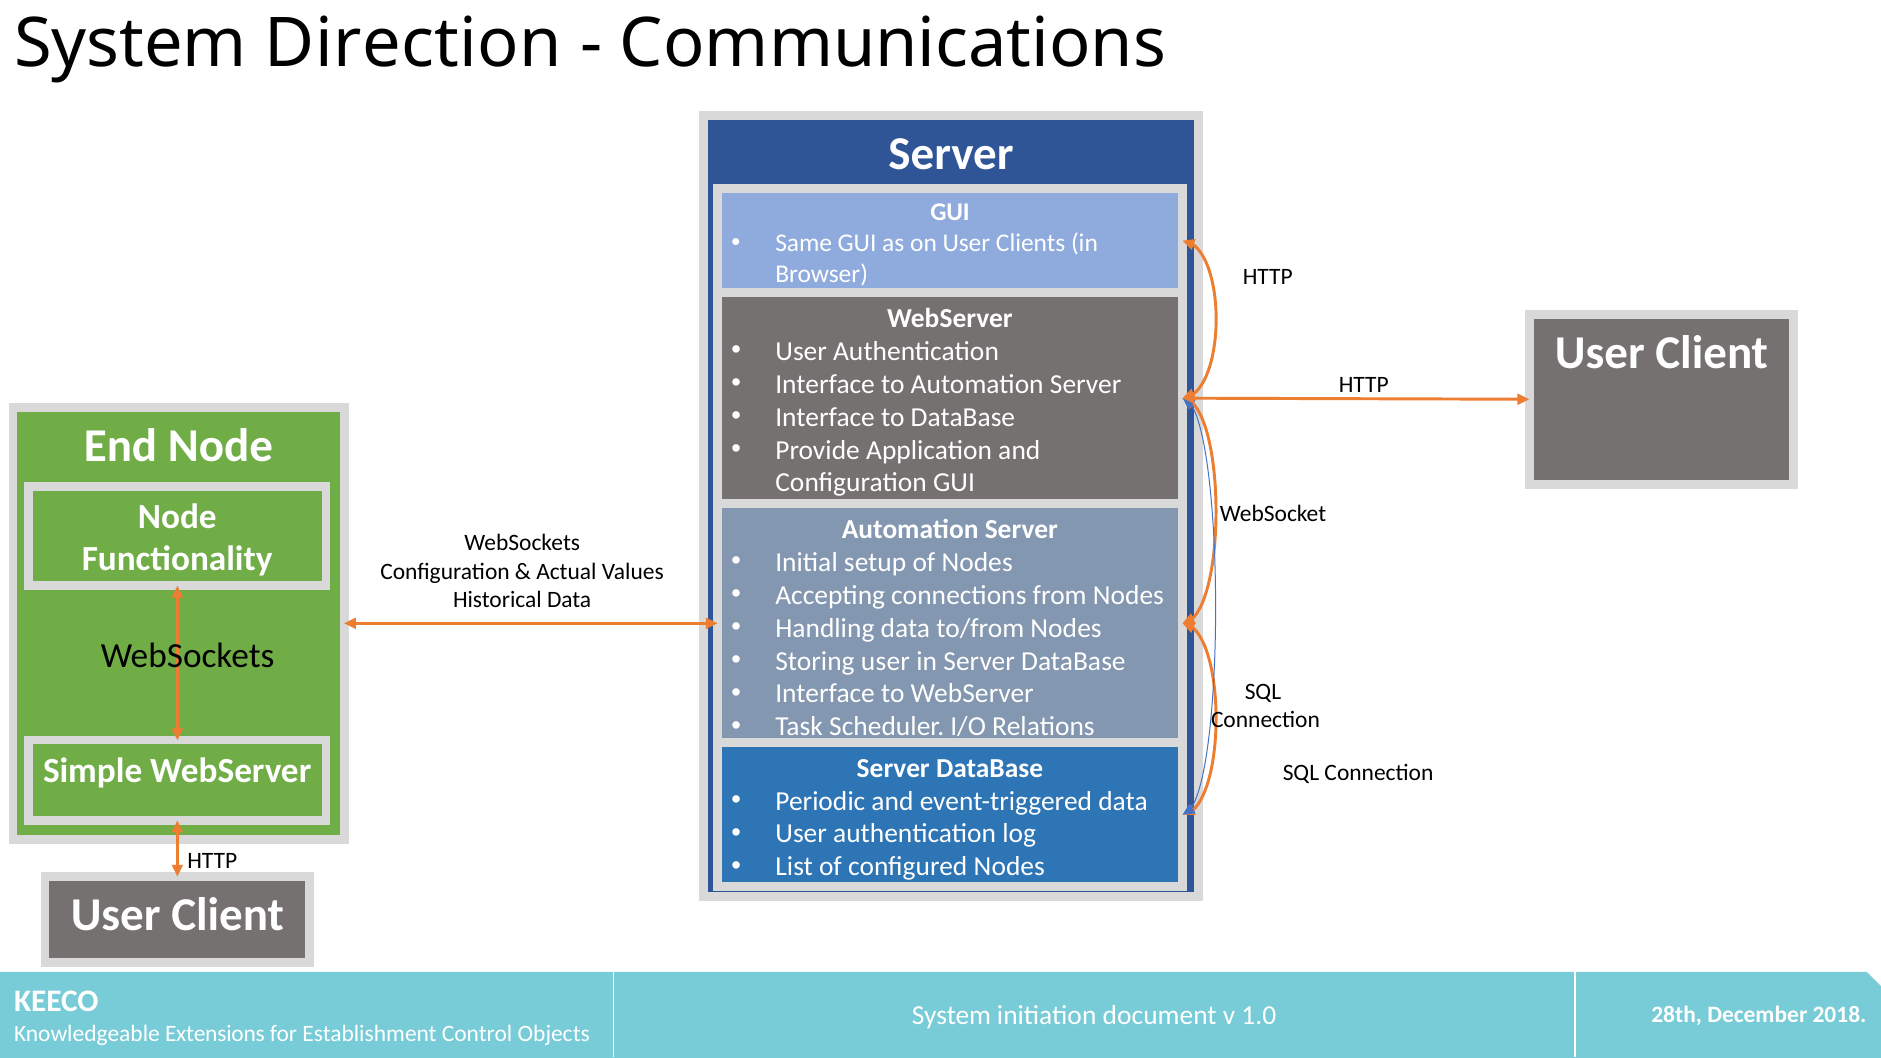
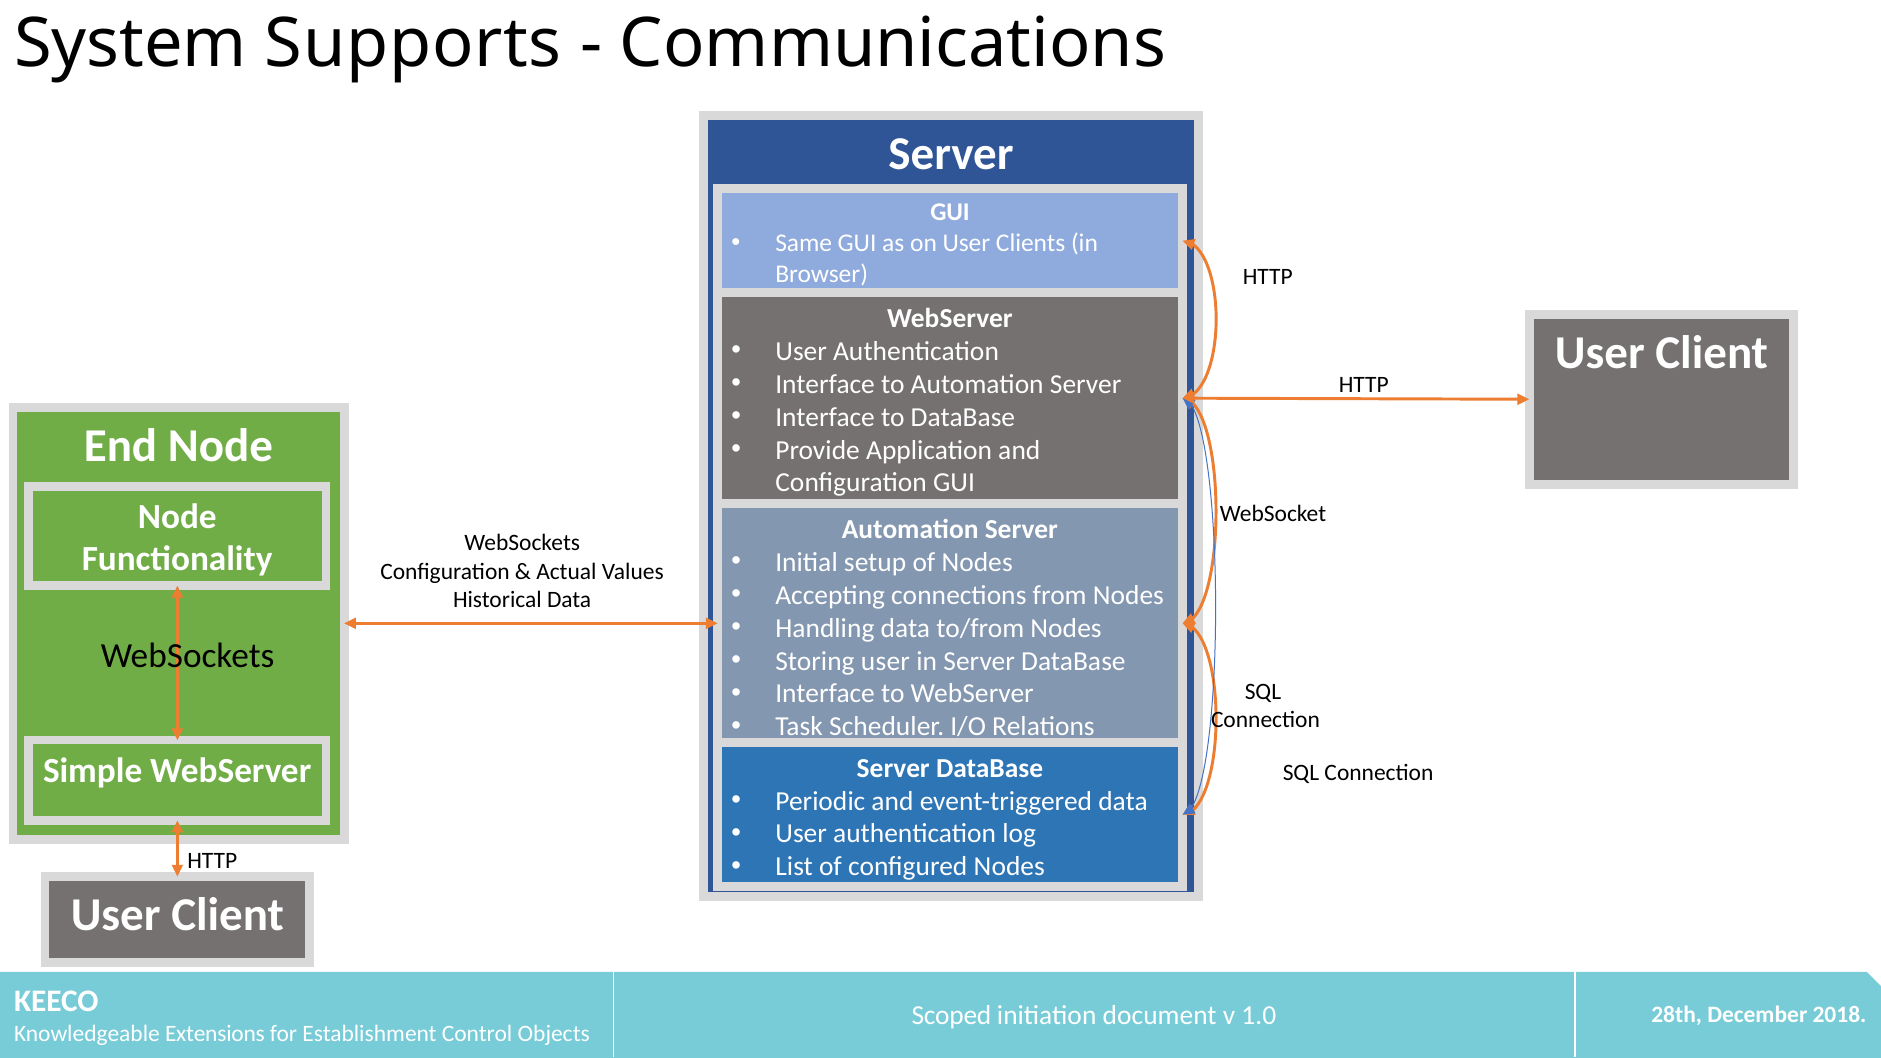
Direction: Direction -> Supports (413, 44)
System: System -> Scoped (951, 1015)
